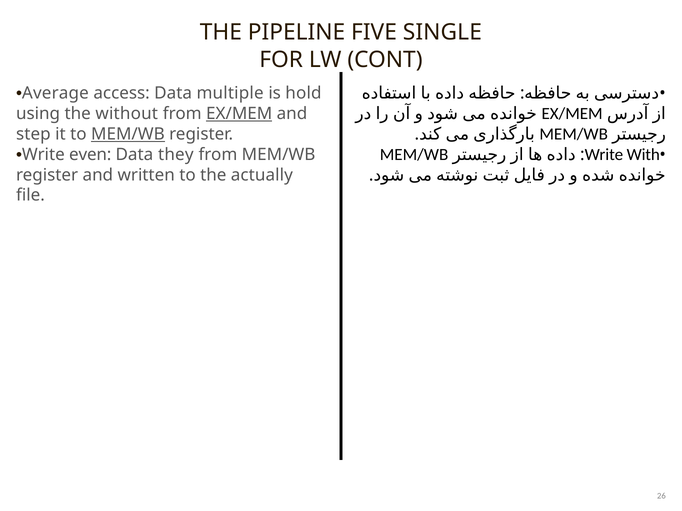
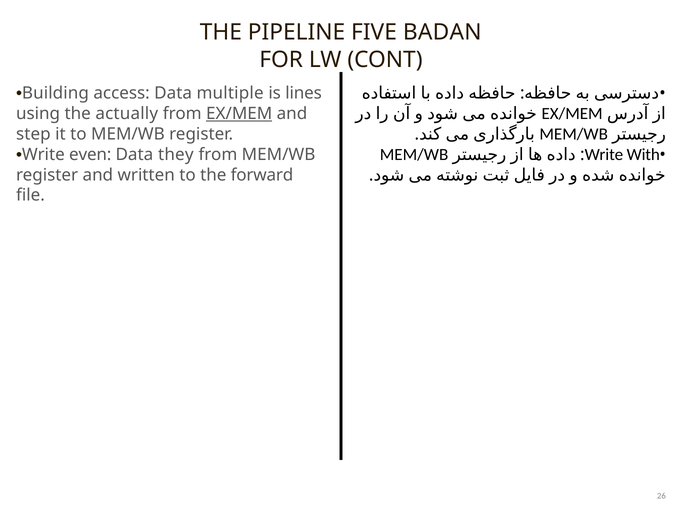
SINGLE: SINGLE -> BADAN (442, 32)
Average: Average -> Building (55, 93)
hold: hold -> lines (304, 93)
without: without -> actually (127, 114)
MEM/WB underline: present -> none (128, 134)
actually: actually -> forward (262, 175)
